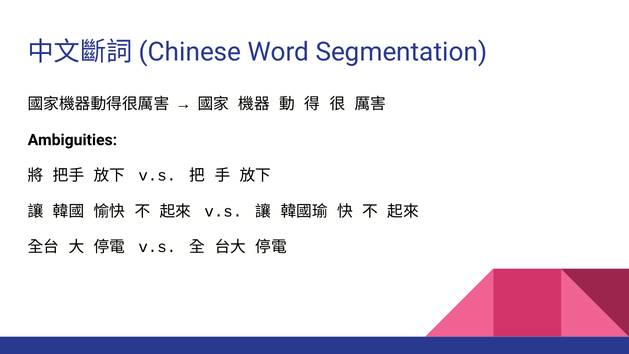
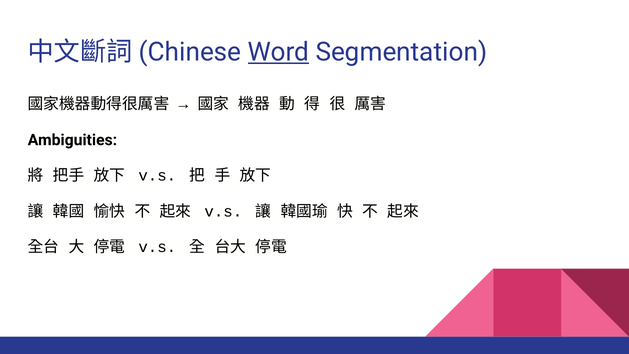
Word underline: none -> present (279, 52)
